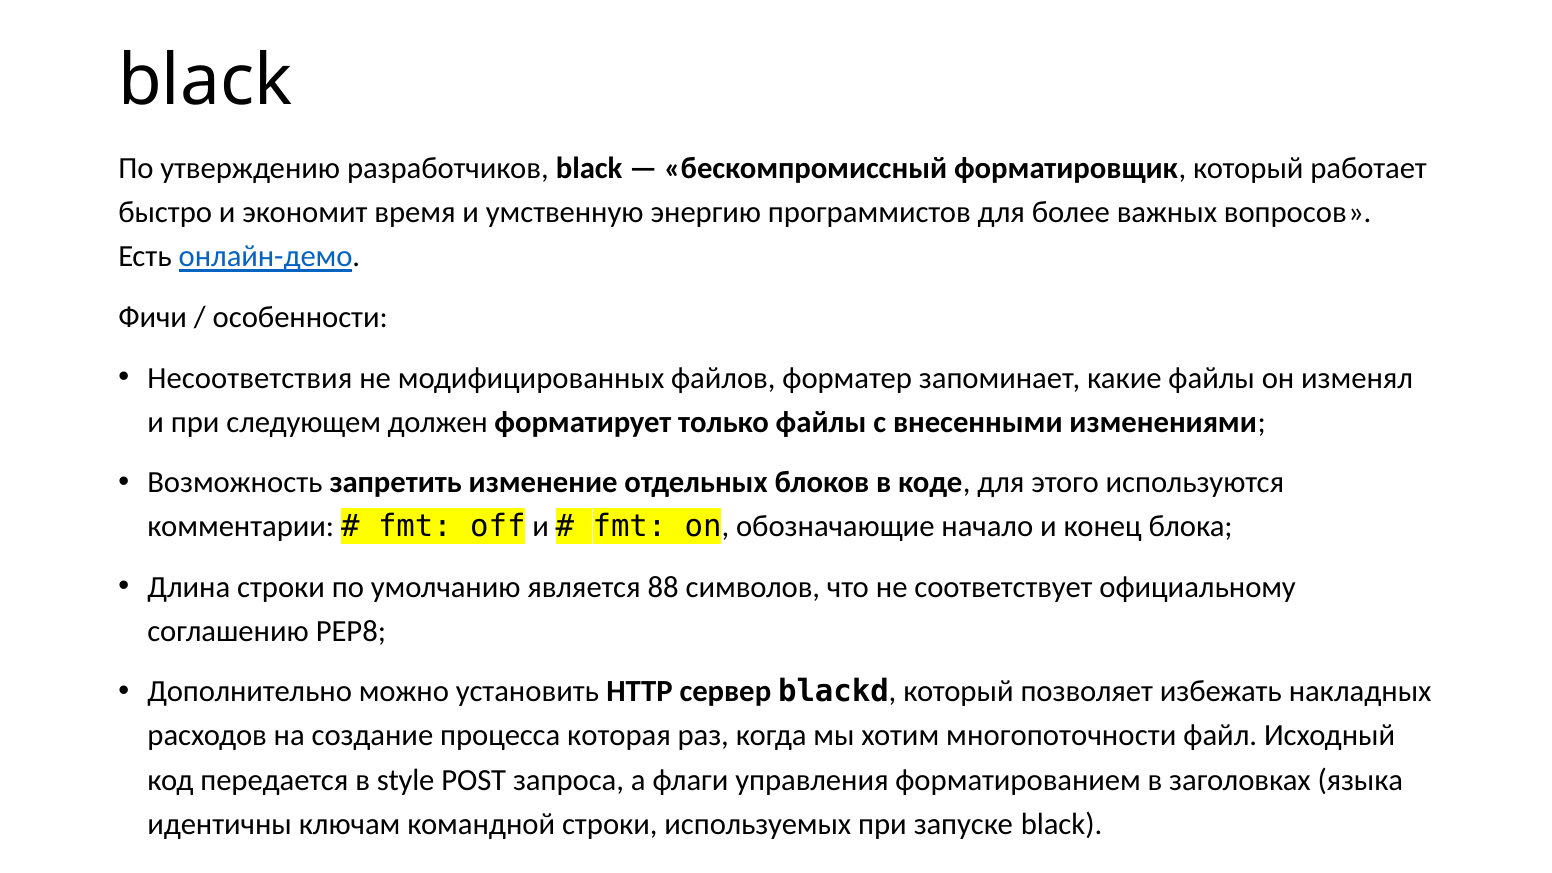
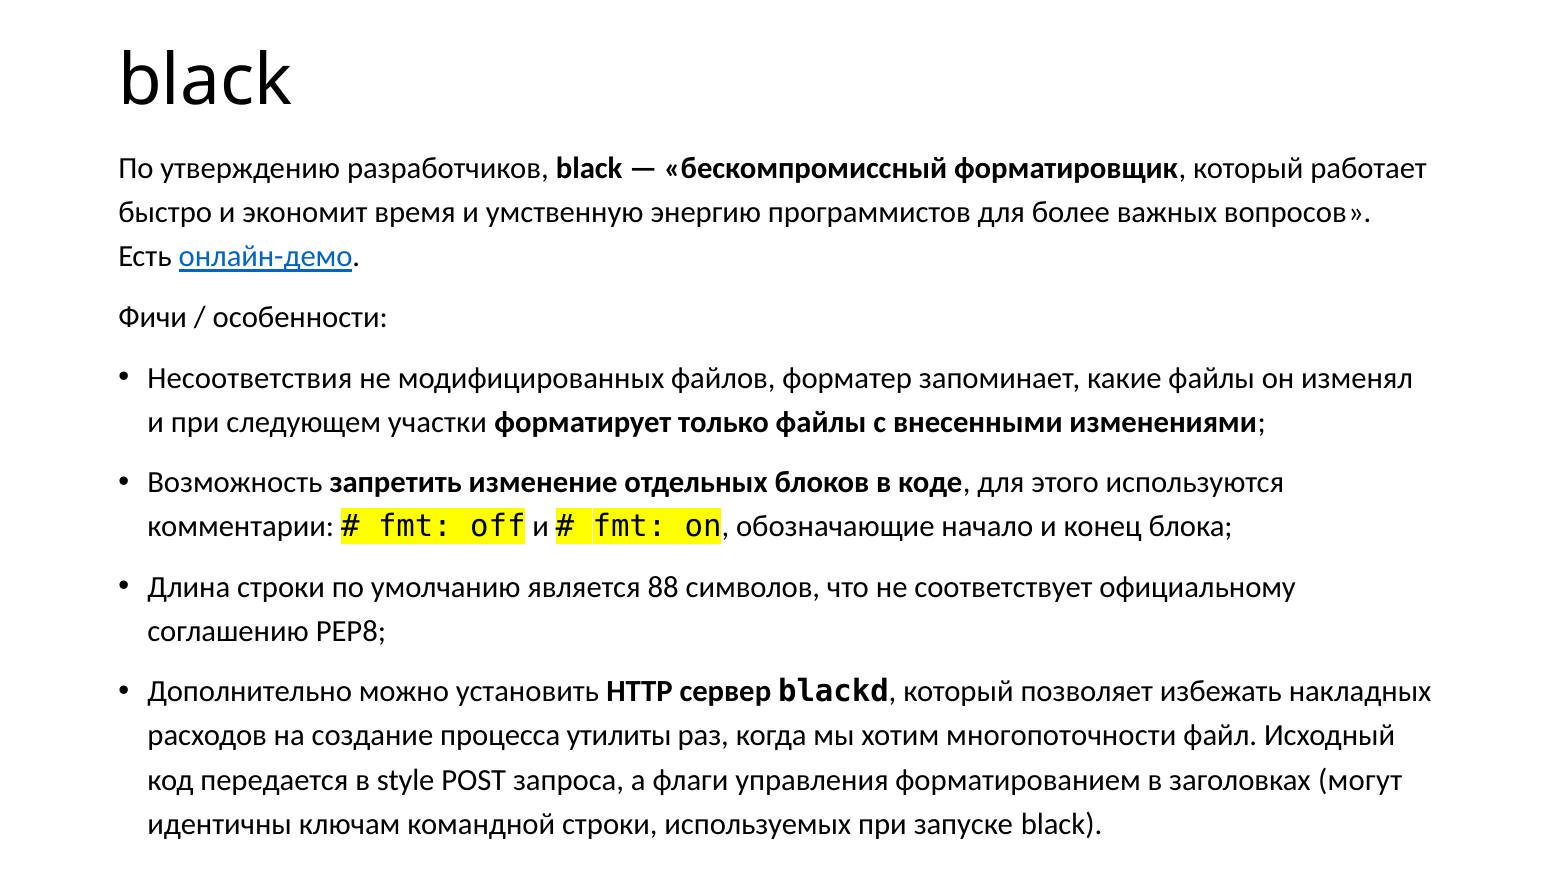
должен: должен -> участки (437, 422)
которая: которая -> утилиты (619, 736)
языка: языка -> могут (1360, 780)
